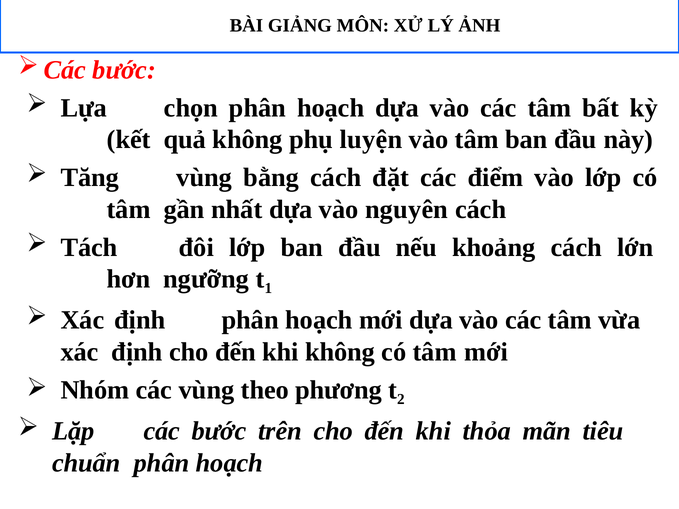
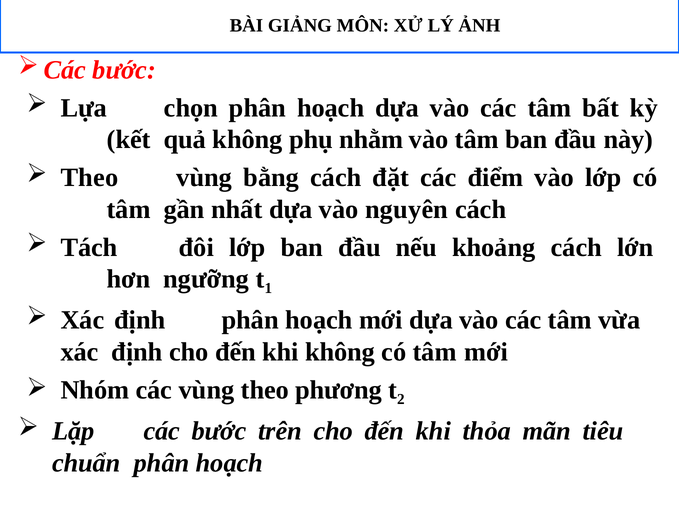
luyện: luyện -> nhằm (371, 140)
Tăng: Tăng -> Theo (90, 178)
